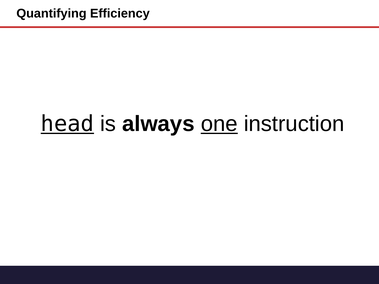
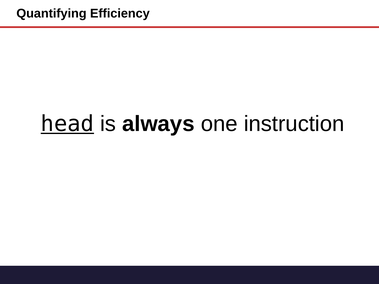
one underline: present -> none (219, 124)
